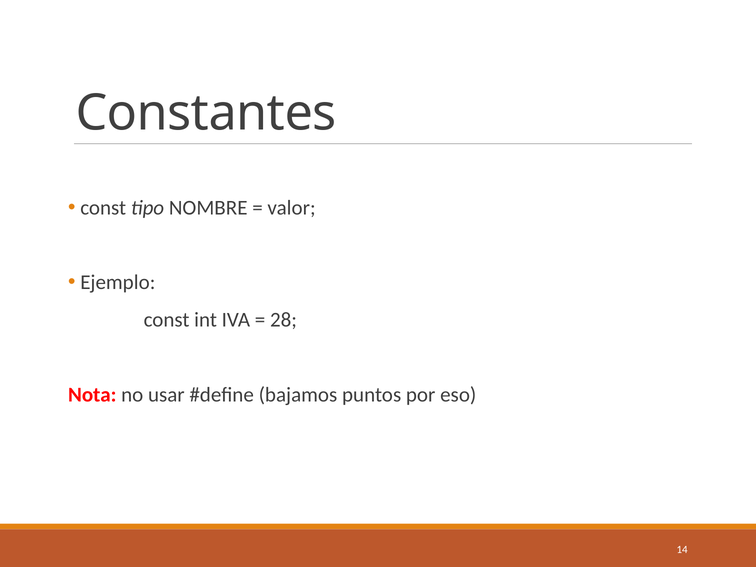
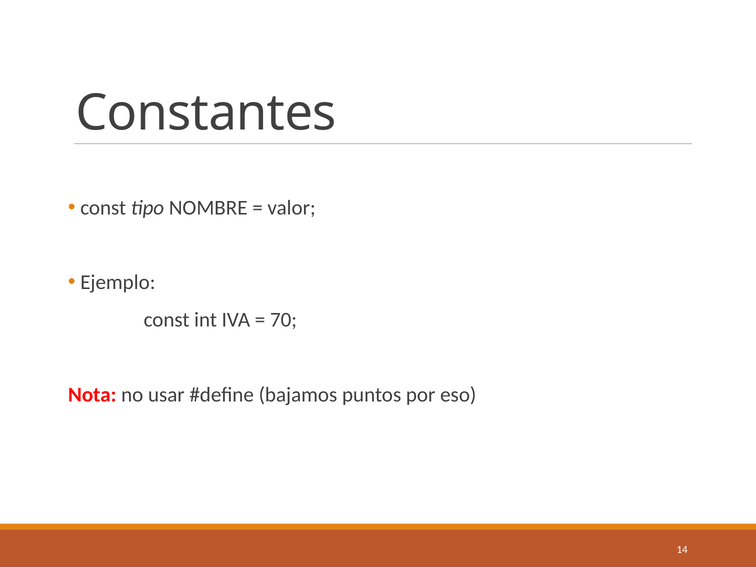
28: 28 -> 70 (283, 320)
